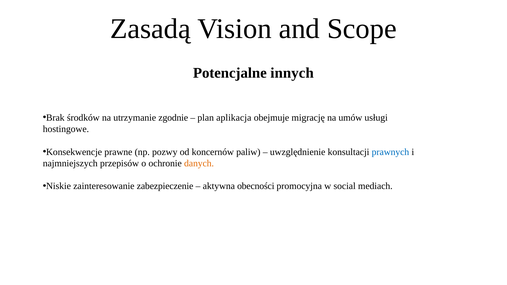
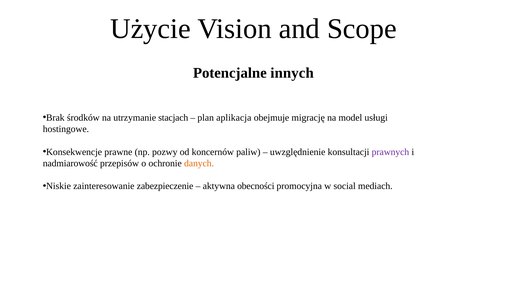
Zasadą: Zasadą -> Użycie (150, 29)
zgodnie: zgodnie -> stacjach (173, 118)
umów: umów -> model (350, 118)
prawnych colour: blue -> purple (390, 152)
najmniejszych: najmniejszych -> nadmiarowość (70, 163)
